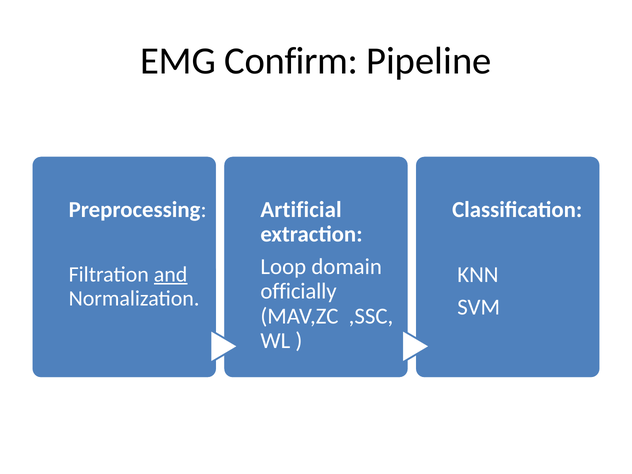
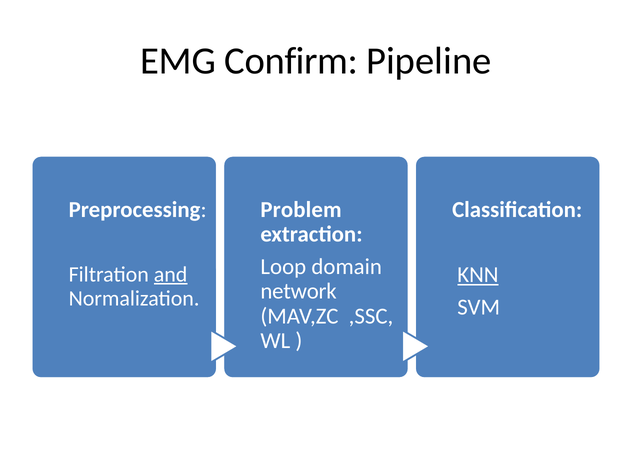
Artificial: Artificial -> Problem (301, 210)
KNN underline: none -> present (478, 275)
officially: officially -> network (299, 291)
